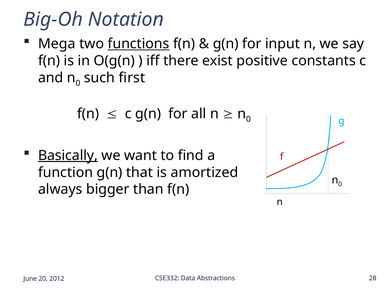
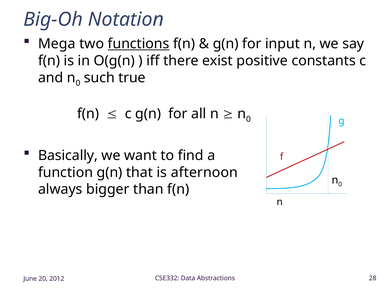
first: first -> true (132, 78)
Basically underline: present -> none (68, 156)
amortized: amortized -> afternoon (204, 173)
